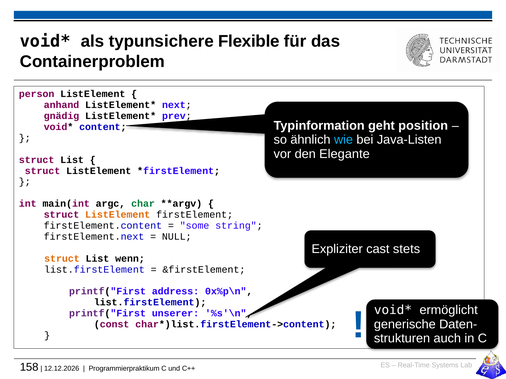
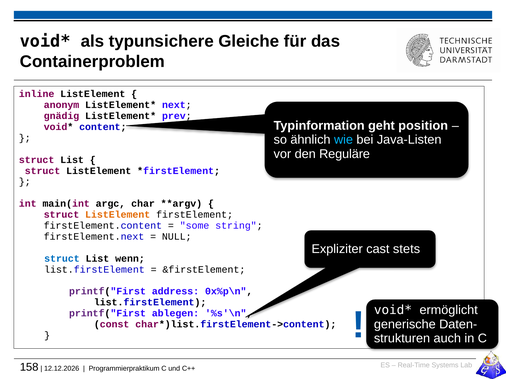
Flexible: Flexible -> Gleiche (249, 41)
person: person -> inline (37, 94)
anhand: anhand -> anonym (62, 105)
Elegante: Elegante -> Reguläre (345, 154)
char colour: green -> black (143, 204)
struct colour: orange -> blue (62, 259)
unserer: unserer -> ablegen (175, 314)
